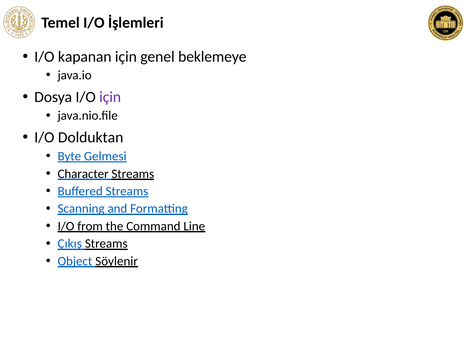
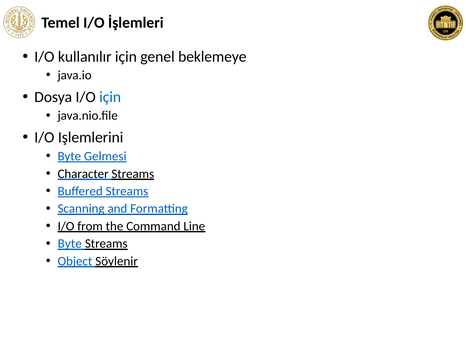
kapanan: kapanan -> kullanılır (85, 57)
için colour: purple -> blue (110, 97)
Dolduktan: Dolduktan -> Işlemlerini (91, 138)
Çıkış: Çıkış -> Byte (70, 244)
